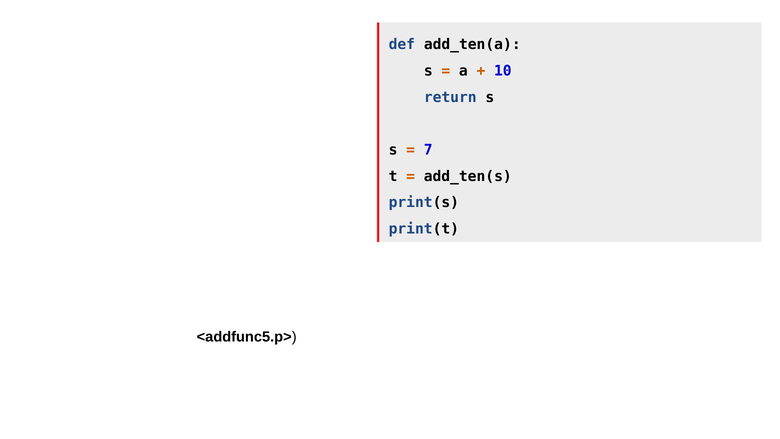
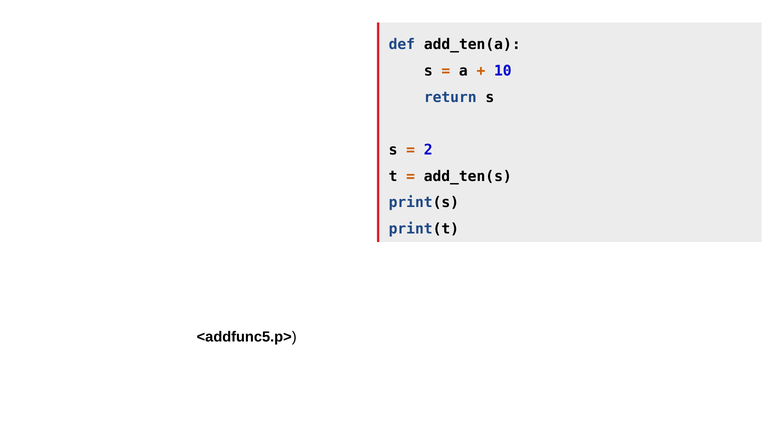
7: 7 -> 2 (428, 150)
